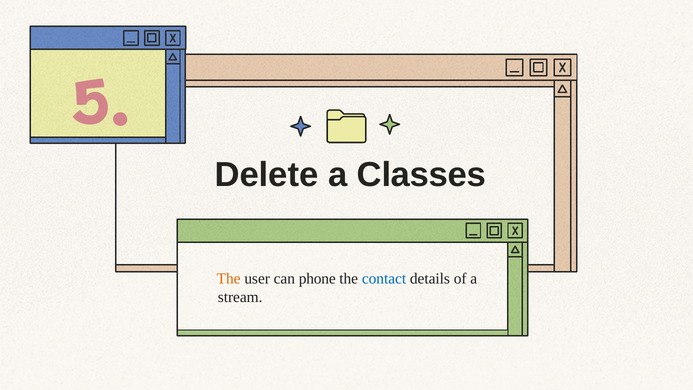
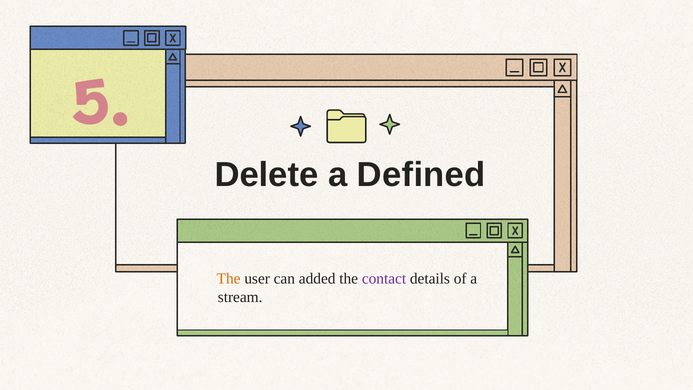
Classes: Classes -> Defined (421, 175)
phone: phone -> added (317, 278)
contact colour: blue -> purple (384, 278)
